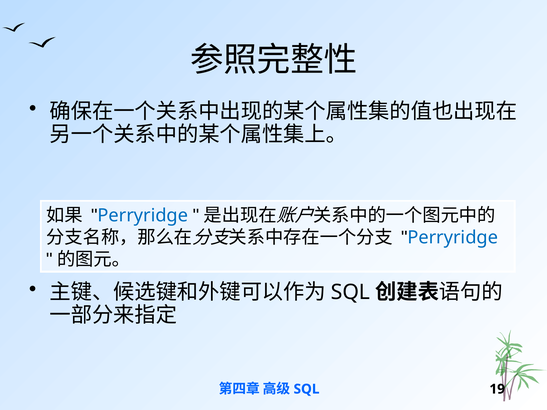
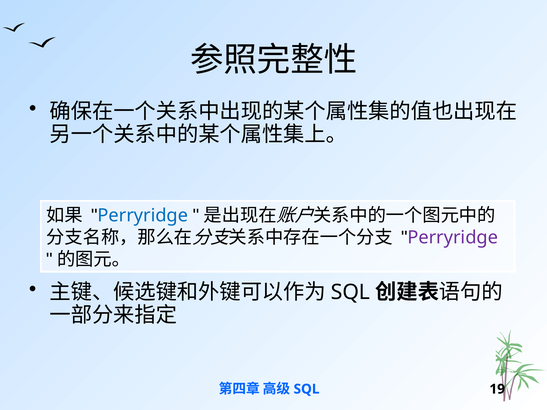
Perryridge colour: blue -> purple (453, 238)
